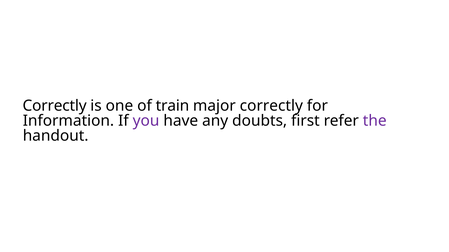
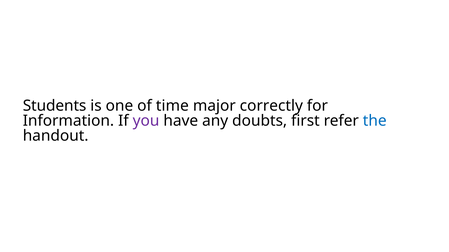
Correctly: Correctly -> Students (55, 106)
train: train -> time (172, 106)
the colour: purple -> blue (375, 121)
